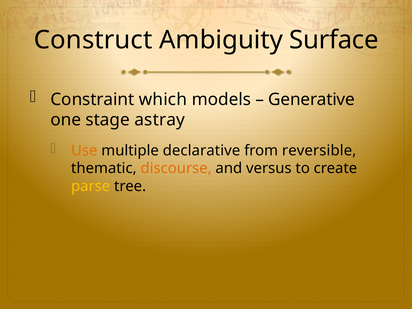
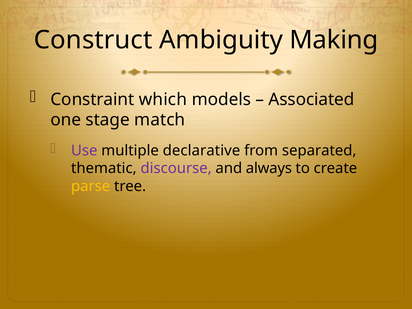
Surface: Surface -> Making (334, 40)
Generative: Generative -> Associated (312, 99)
astray: astray -> match (160, 120)
Use colour: orange -> purple (84, 151)
reversible: reversible -> separated (319, 151)
discourse colour: orange -> purple (176, 168)
versus: versus -> always (269, 168)
